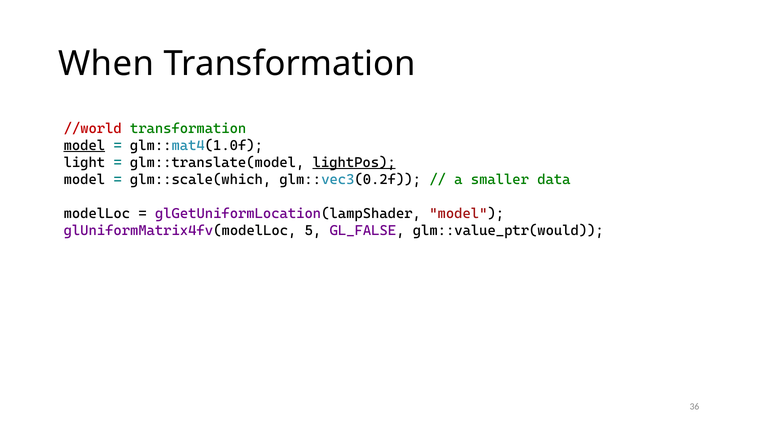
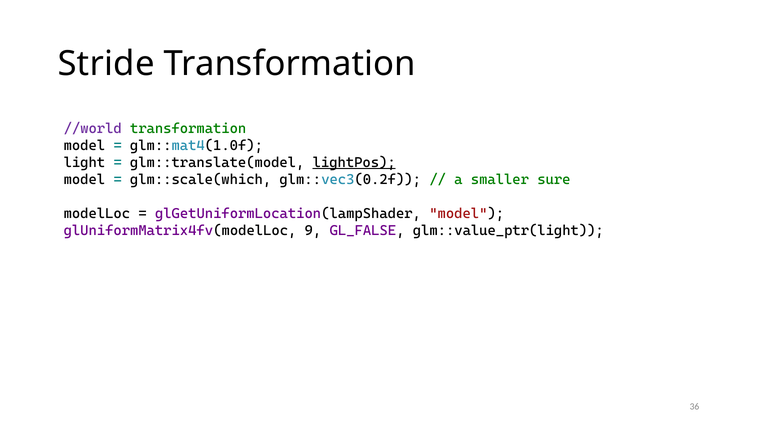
When: When -> Stride (106, 64)
//world colour: red -> purple (93, 128)
model underline: present -> none (84, 145)
data: data -> sure (554, 179)
5: 5 -> 9 (313, 230)
glm::value_ptr(would: glm::value_ptr(would -> glm::value_ptr(light (508, 230)
